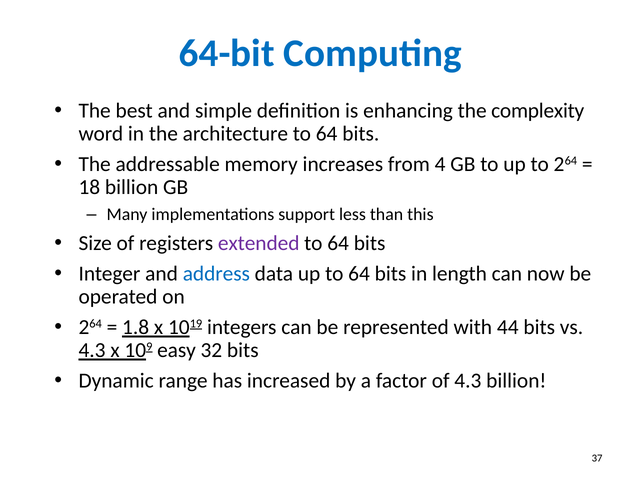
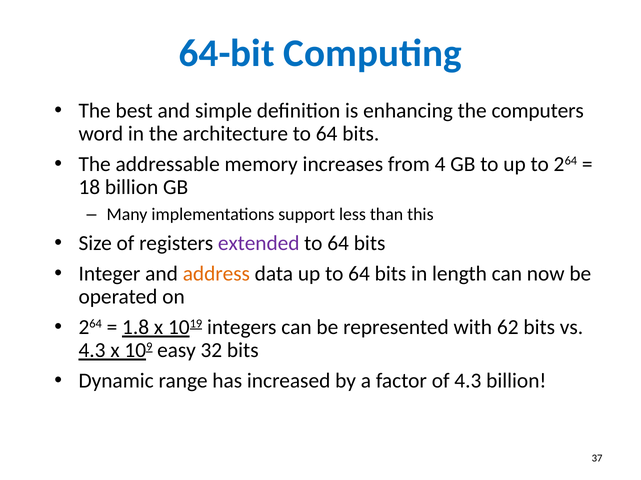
complexity: complexity -> computers (538, 111)
address colour: blue -> orange (216, 274)
44: 44 -> 62 (508, 328)
